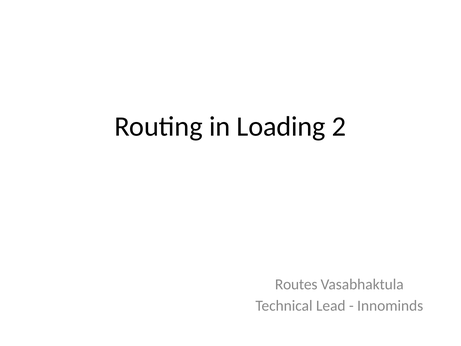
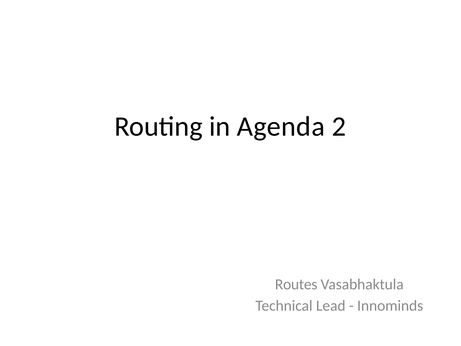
Loading: Loading -> Agenda (281, 126)
